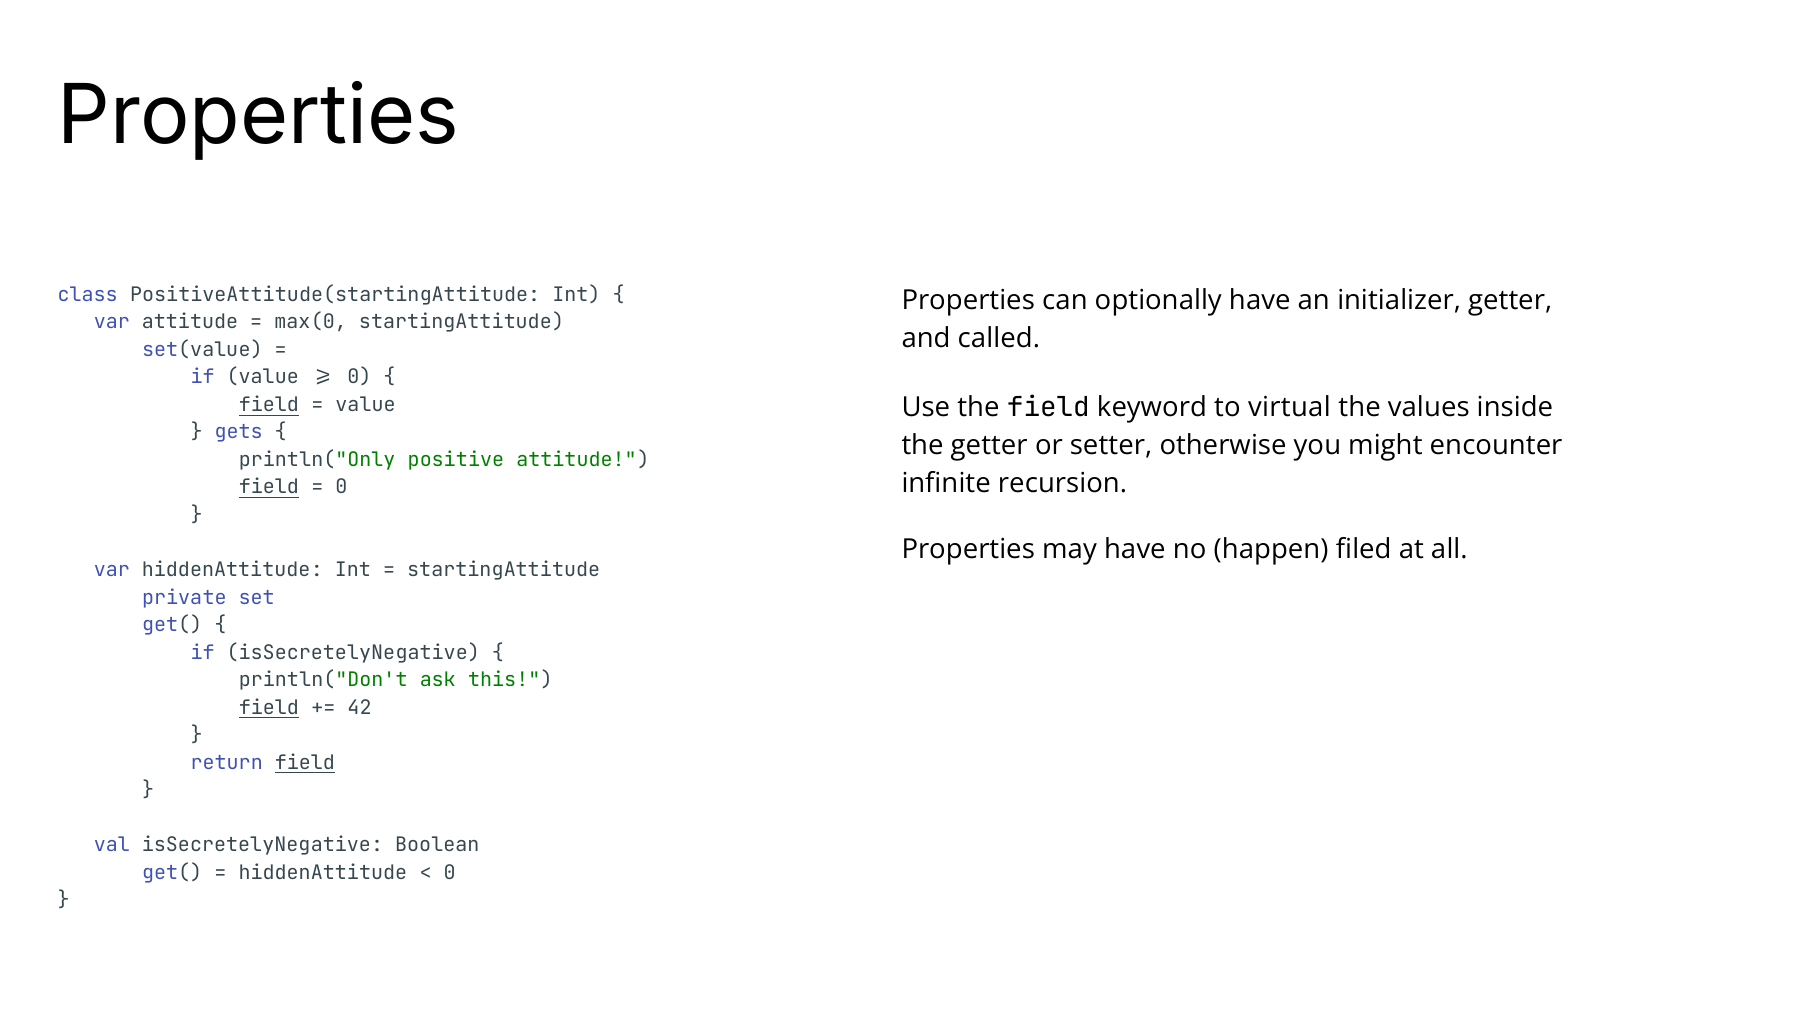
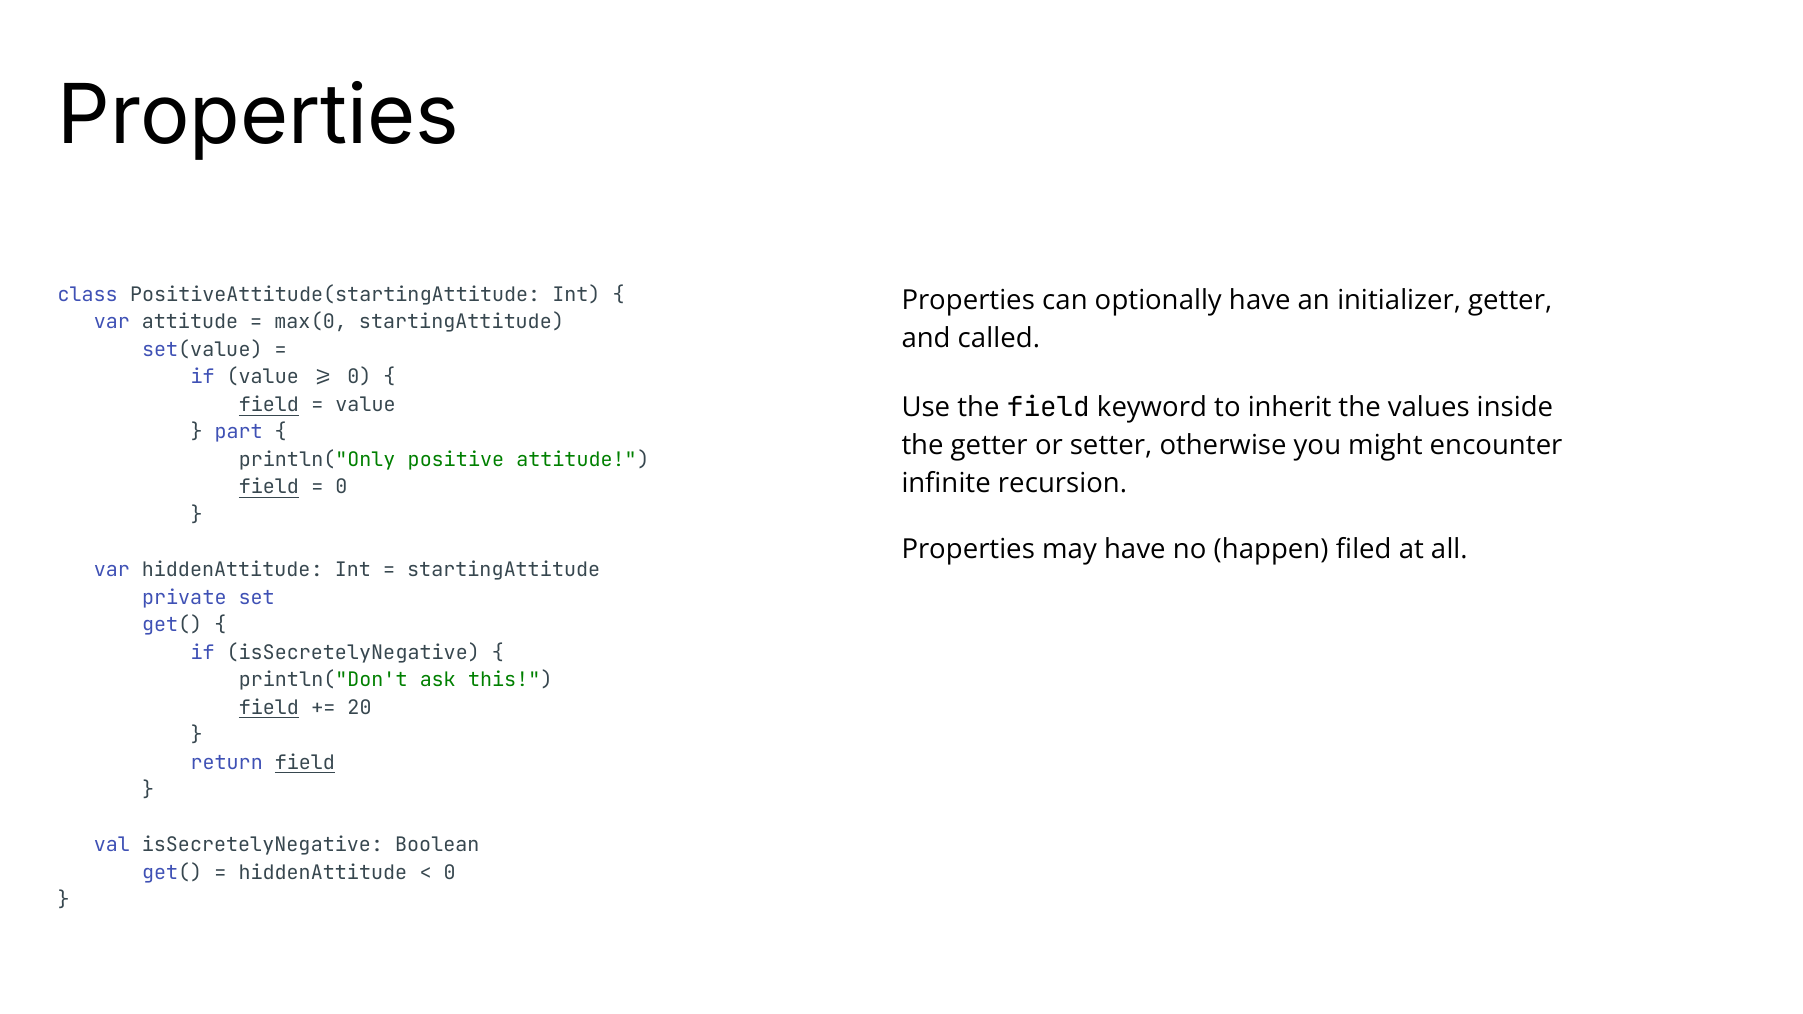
virtual: virtual -> inherit (1290, 408)
gets: gets -> part (239, 432)
42: 42 -> 20 (359, 708)
